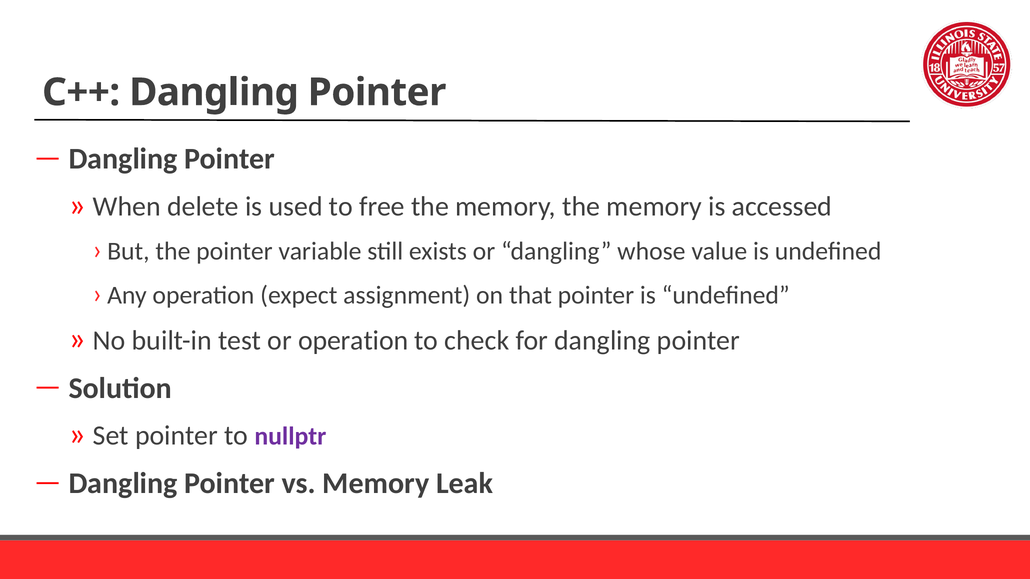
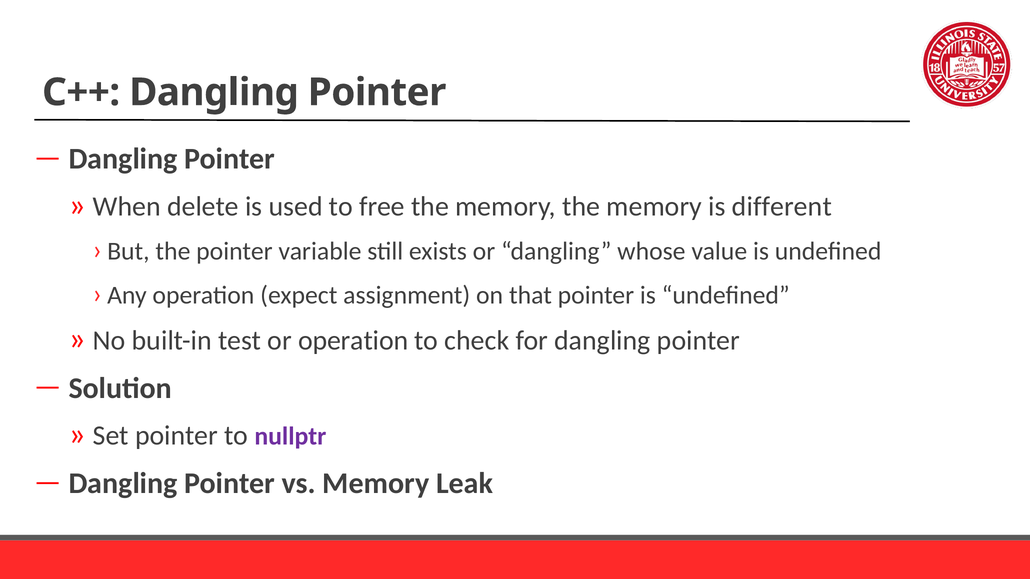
accessed: accessed -> different (782, 207)
